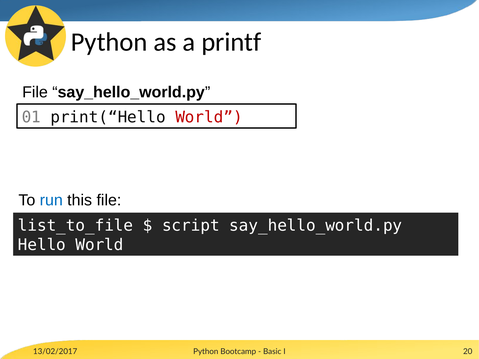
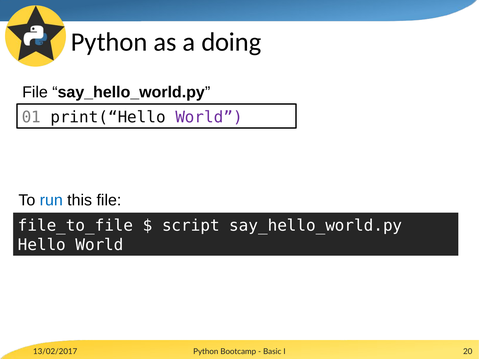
printf: printf -> doing (231, 42)
World colour: red -> purple (209, 117)
list_to_file: list_to_file -> file_to_file (76, 226)
